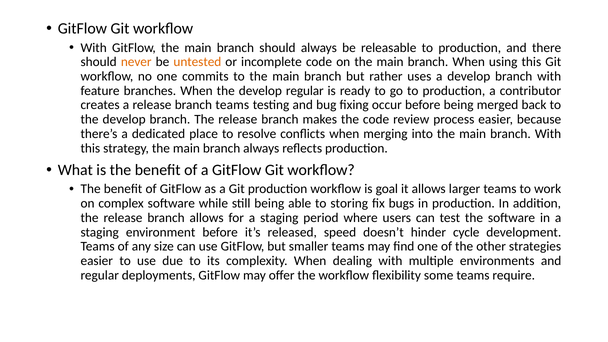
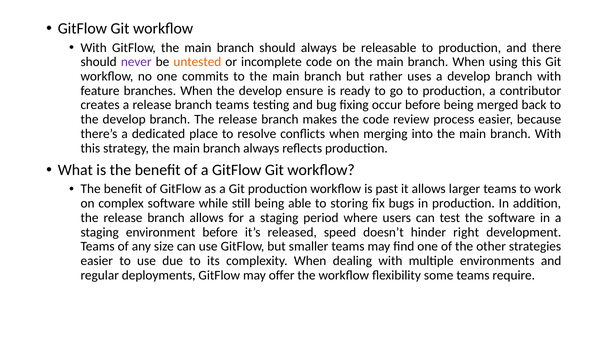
never colour: orange -> purple (136, 62)
develop regular: regular -> ensure (305, 91)
goal: goal -> past (387, 189)
cycle: cycle -> right (466, 232)
